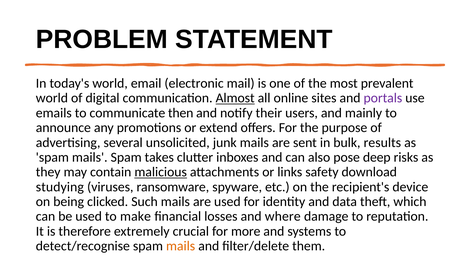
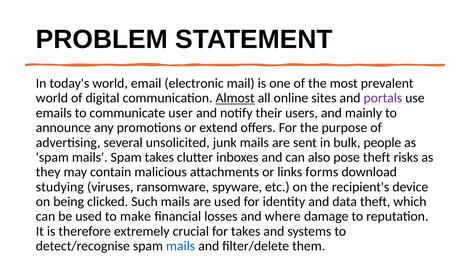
then: then -> user (181, 113)
results: results -> people (382, 143)
pose deep: deep -> theft (377, 157)
malicious underline: present -> none (161, 172)
safety: safety -> forms (322, 172)
for more: more -> takes (246, 232)
mails colour: orange -> blue (181, 246)
